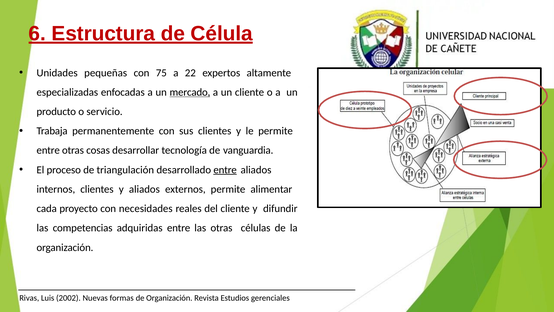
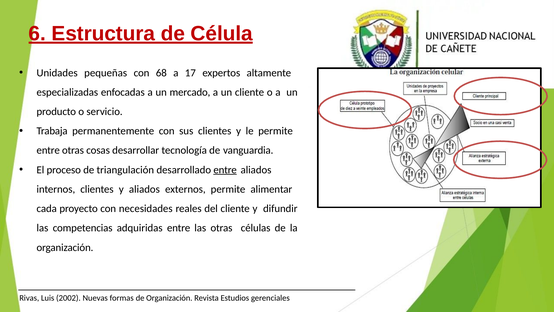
75: 75 -> 68 (161, 73)
22: 22 -> 17 (190, 73)
mercado underline: present -> none (190, 92)
